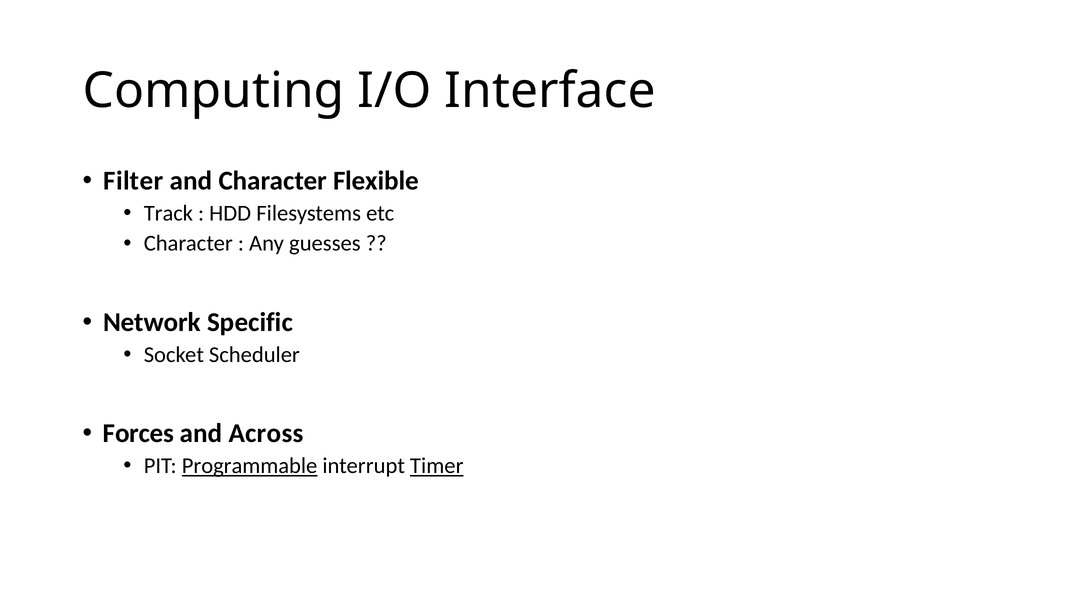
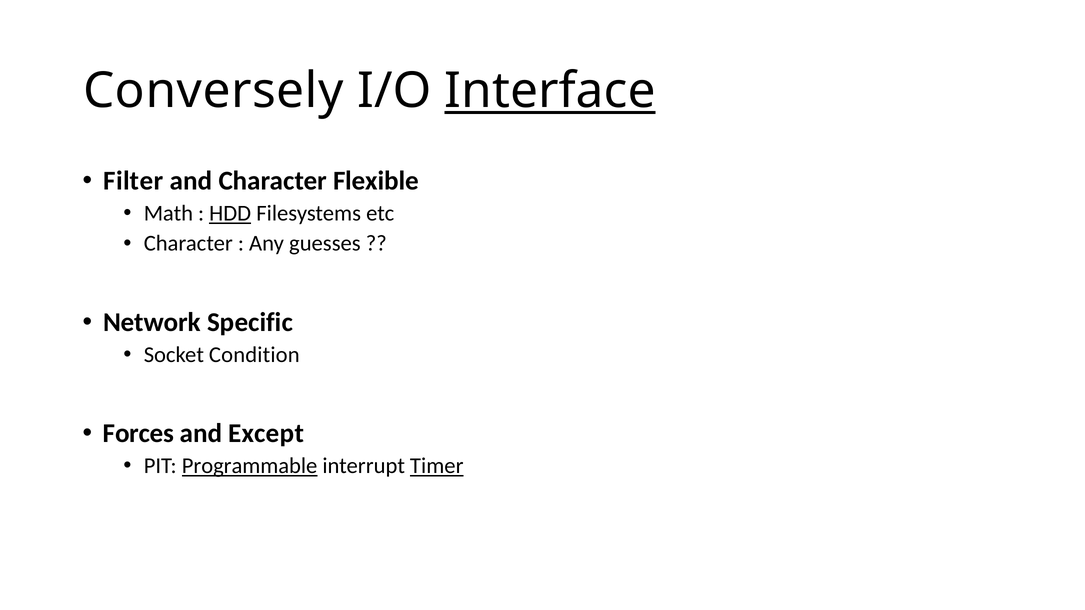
Computing: Computing -> Conversely (213, 91)
Interface underline: none -> present (550, 91)
Track: Track -> Math (168, 214)
HDD underline: none -> present (230, 214)
Scheduler: Scheduler -> Condition (254, 355)
Across: Across -> Except (266, 434)
